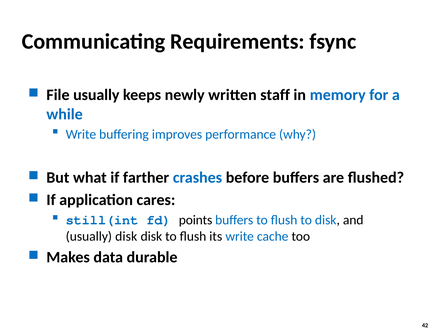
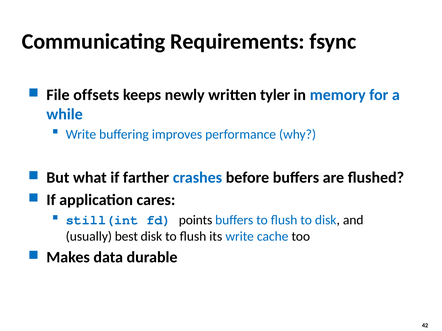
File usually: usually -> offsets (96, 95)
staff: staff -> tyler (275, 95)
usually disk: disk -> best (126, 237)
